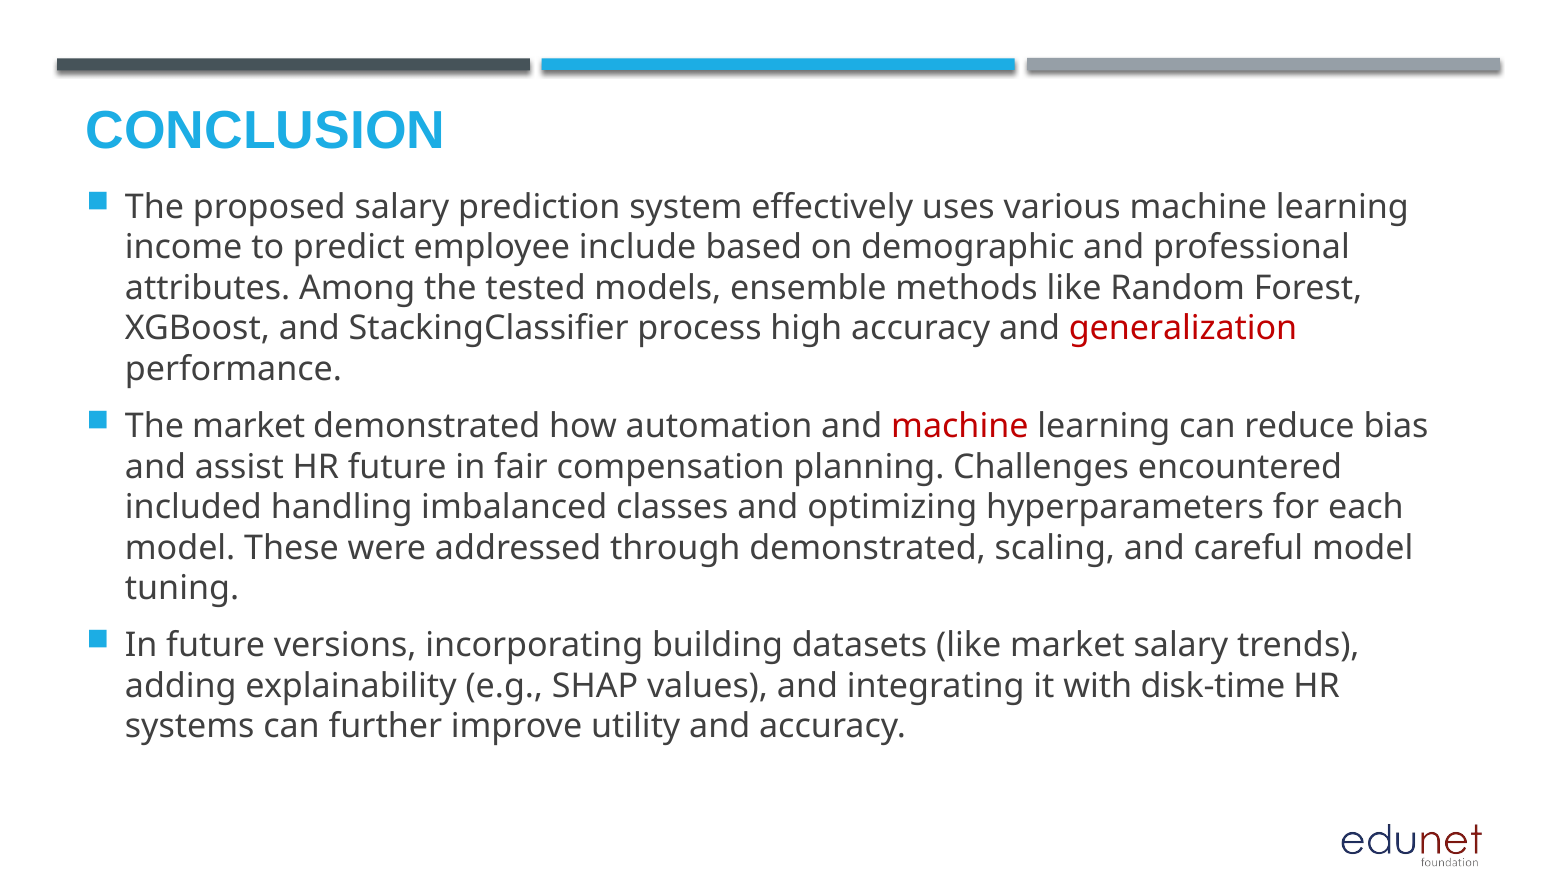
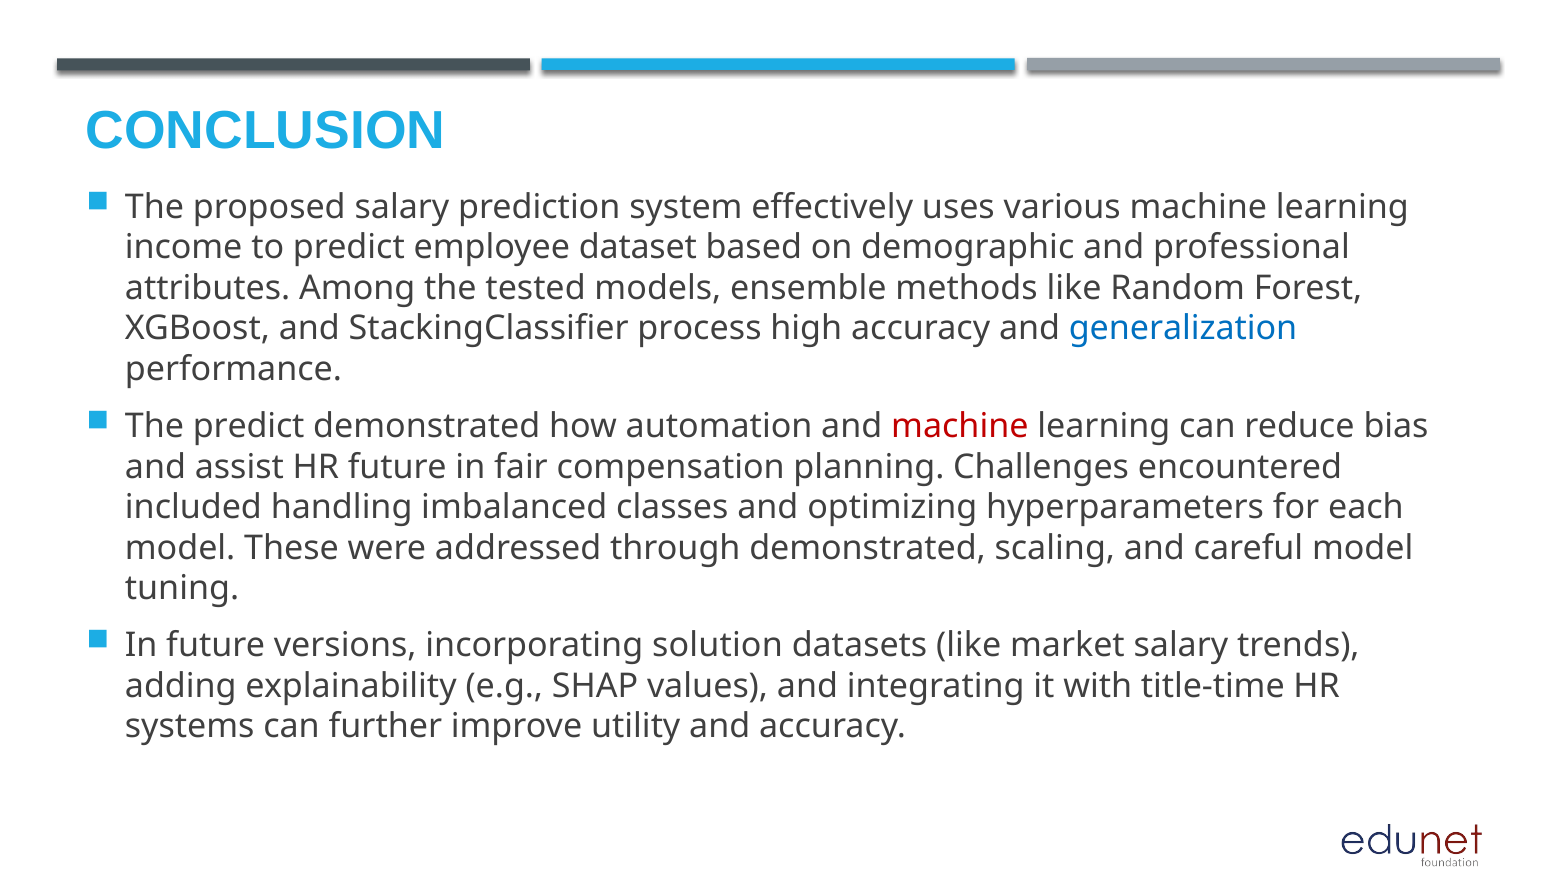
include: include -> dataset (638, 248)
generalization colour: red -> blue (1183, 329)
The market: market -> predict (249, 426)
building: building -> solution (717, 646)
disk-time: disk-time -> title-time (1213, 686)
